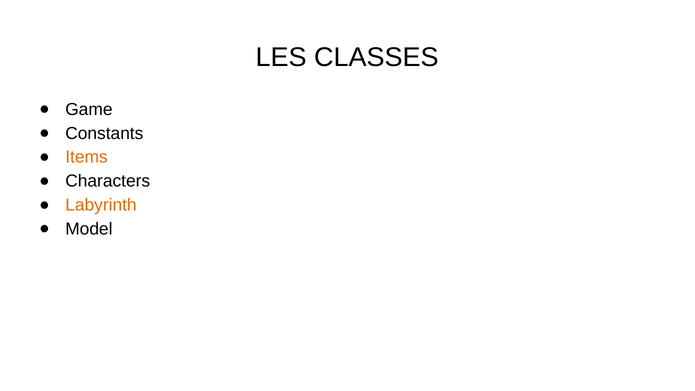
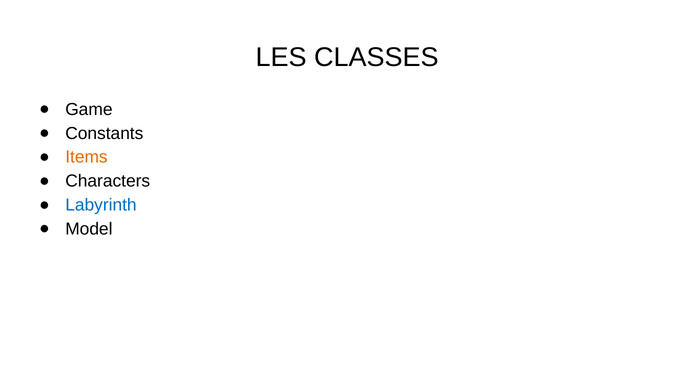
Labyrinth colour: orange -> blue (101, 205)
